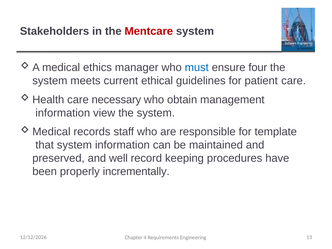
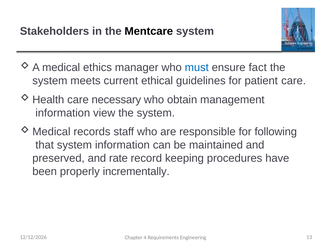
Mentcare colour: red -> black (149, 31)
four: four -> fact (258, 68)
template: template -> following (276, 132)
well: well -> rate (118, 158)
